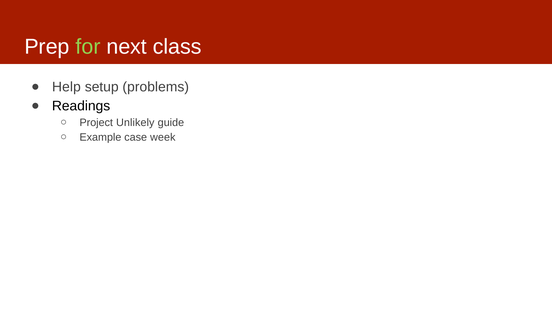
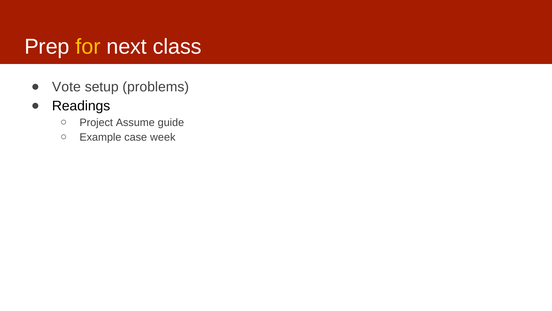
for colour: light green -> yellow (88, 47)
Help: Help -> Vote (66, 87)
Unlikely: Unlikely -> Assume (135, 122)
